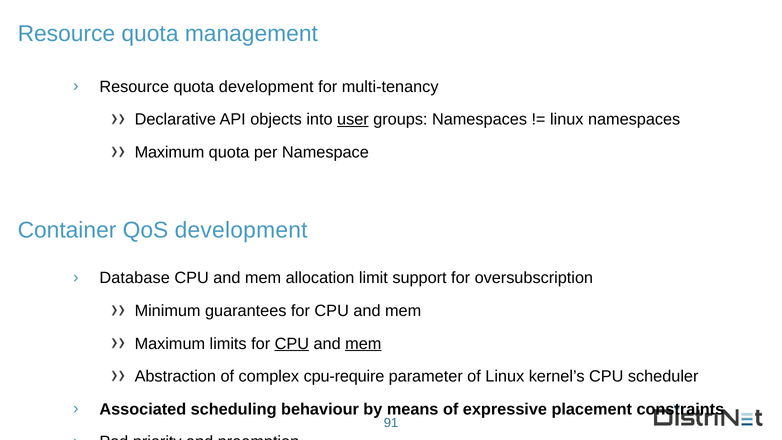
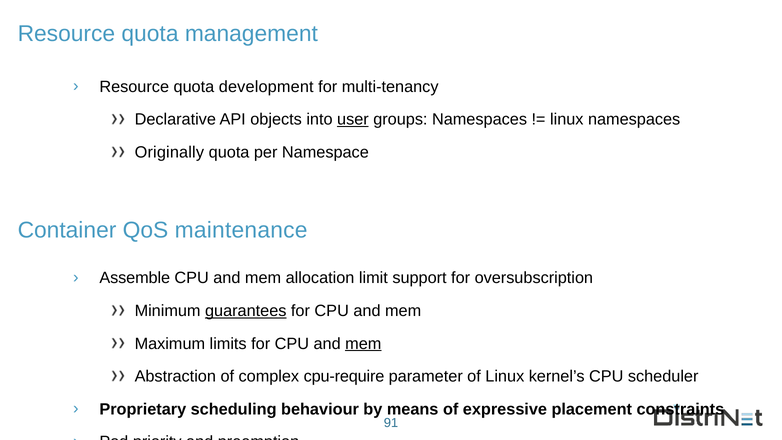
Maximum: Maximum -> Originally (169, 152)
QoS development: development -> maintenance (241, 230)
Database: Database -> Assemble (135, 278)
guarantees underline: none -> present (246, 311)
CPU underline: present -> none (292, 344)
Associated: Associated -> Proprietary (143, 409)
